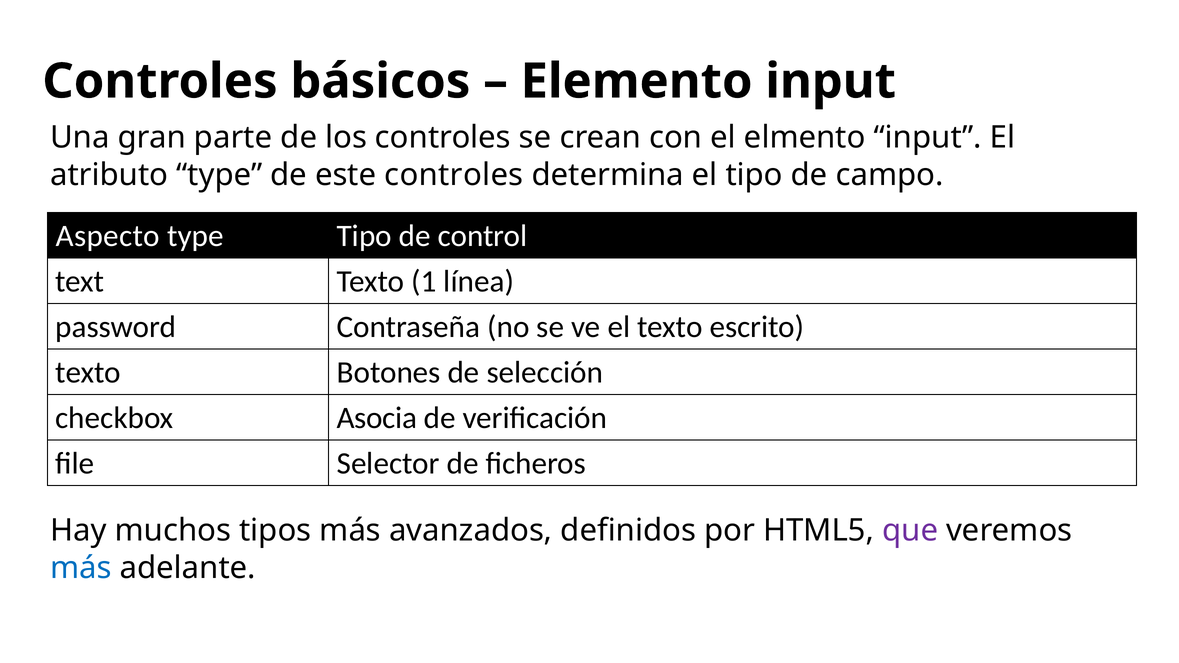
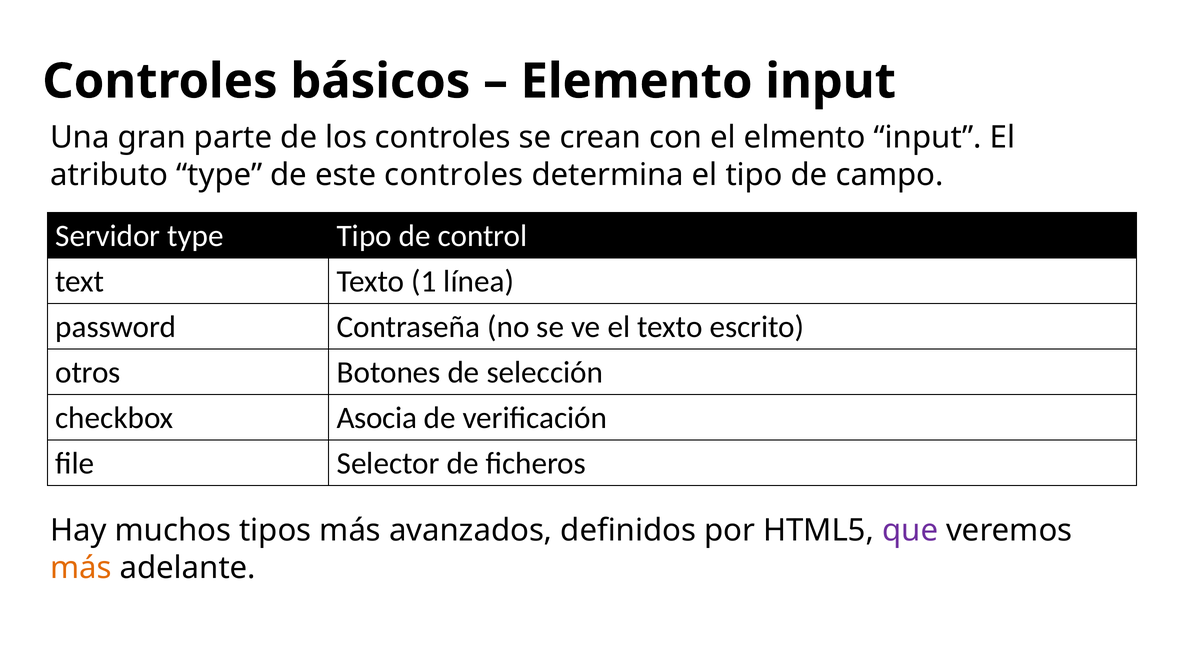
Aspecto: Aspecto -> Servidor (108, 236)
texto: texto -> otros (88, 372)
más colour: blue -> orange (81, 568)
